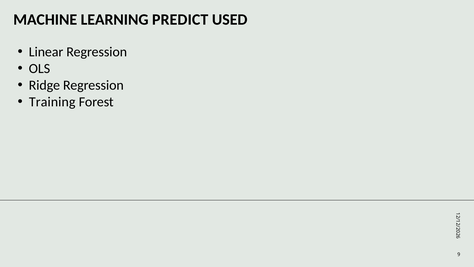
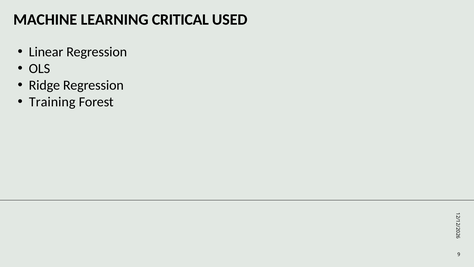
PREDICT: PREDICT -> CRITICAL (180, 20)
